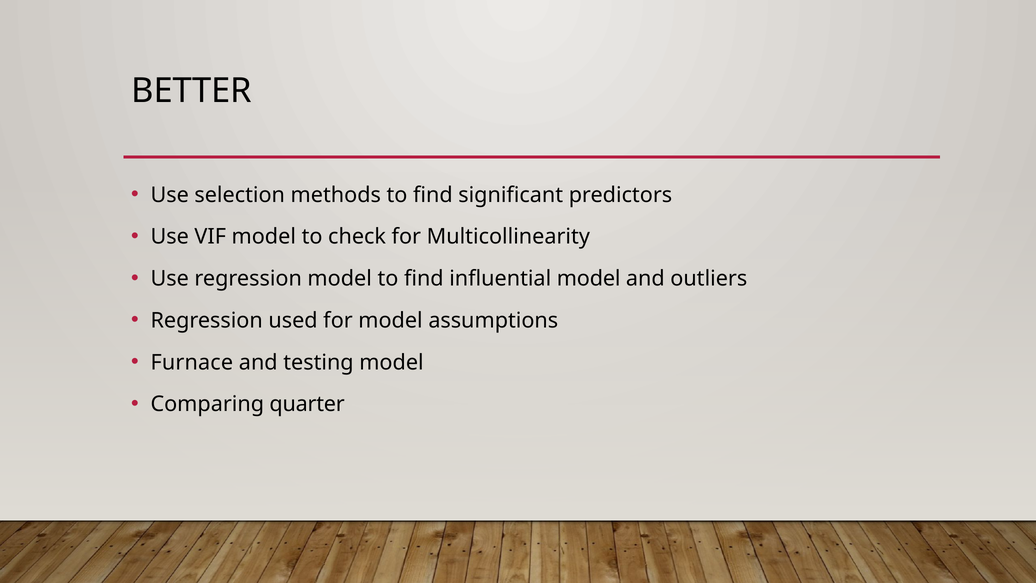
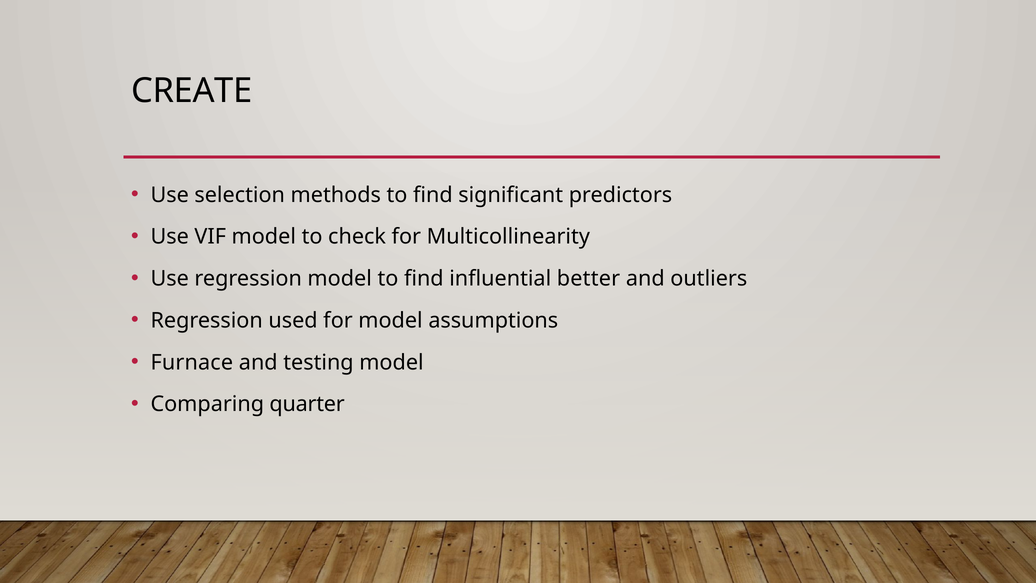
BETTER: BETTER -> CREATE (192, 91)
influential model: model -> better (588, 279)
